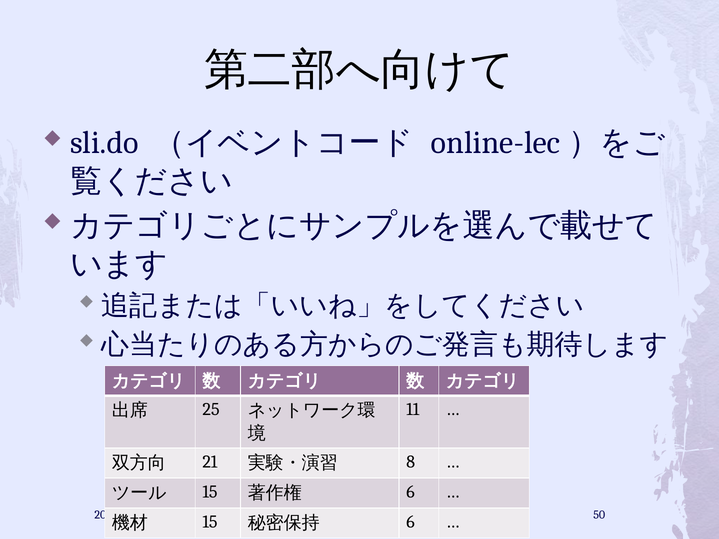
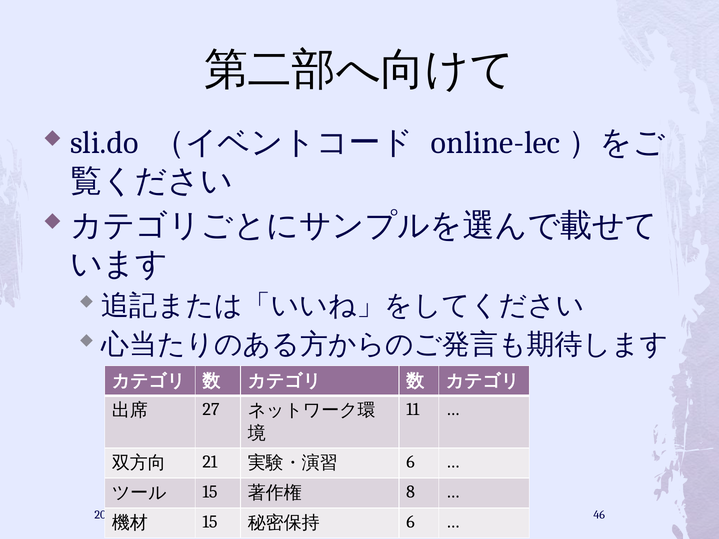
25: 25 -> 27 (211, 410)
8: 8 -> 6 (411, 462)
6: 6 -> 8 (411, 492)
50: 50 -> 46 (599, 515)
